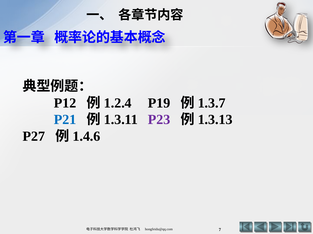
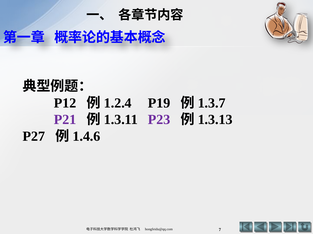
P21 colour: blue -> purple (65, 120)
